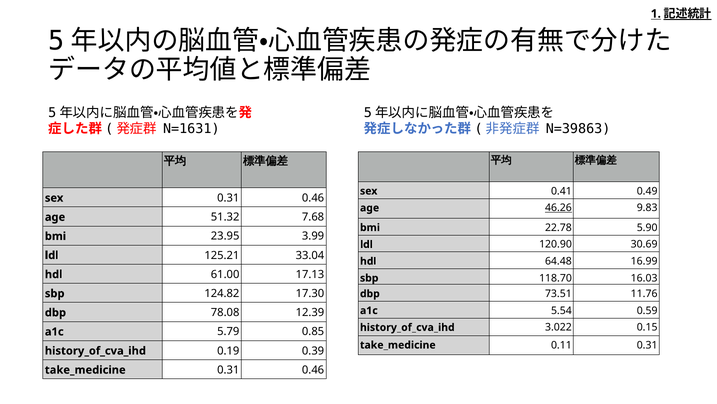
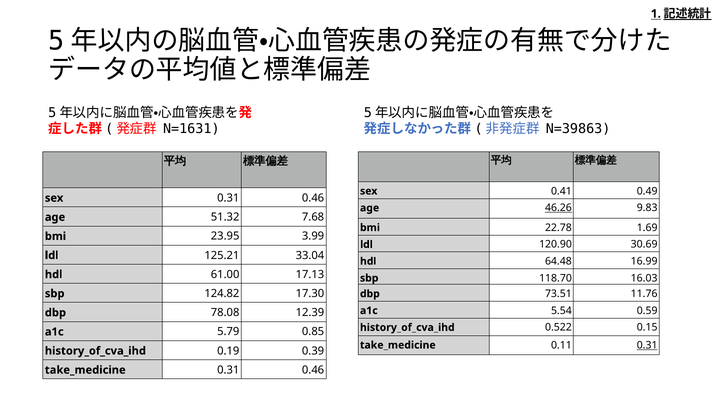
5.90: 5.90 -> 1.69 (647, 227)
3.022: 3.022 -> 0.522 (558, 327)
0.31 underline: none -> present (647, 344)
